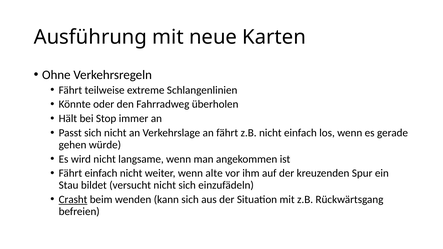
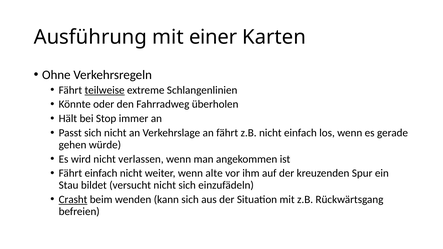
neue: neue -> einer (213, 37)
teilweise underline: none -> present (105, 90)
langsame: langsame -> verlassen (141, 159)
